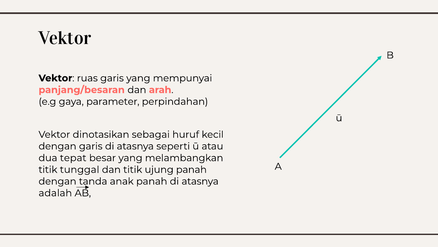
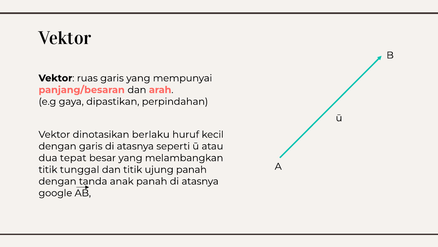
parameter: parameter -> dipastikan (113, 101)
sebagai: sebagai -> berlaku (151, 134)
adalah: adalah -> google (55, 193)
